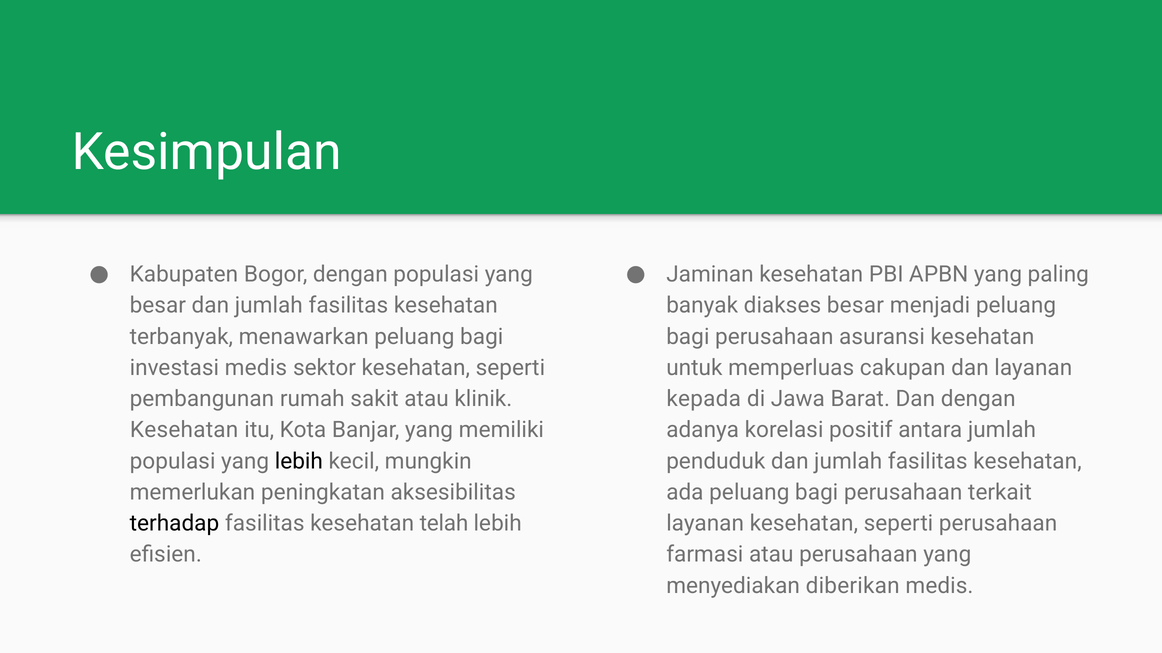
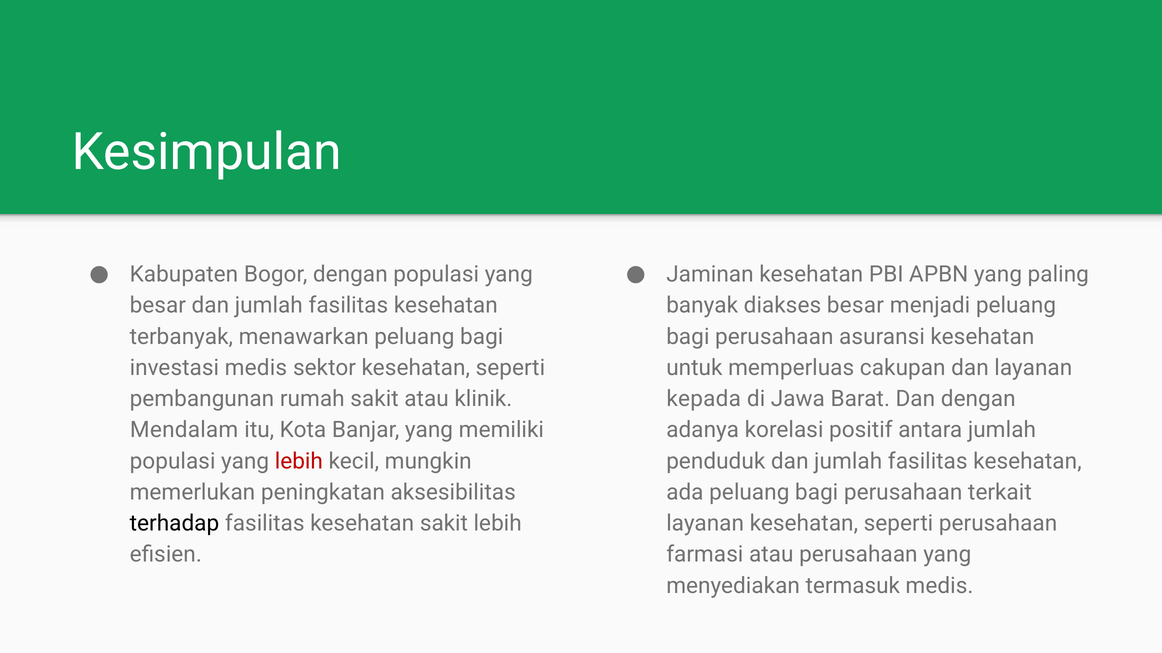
Kesehatan: Kesehatan -> Mendalam (184, 430)
lebih colour: black -> red (299, 462)
kesehatan telah: telah -> sakit (444, 524)
diberikan: diberikan -> termasuk (853, 586)
